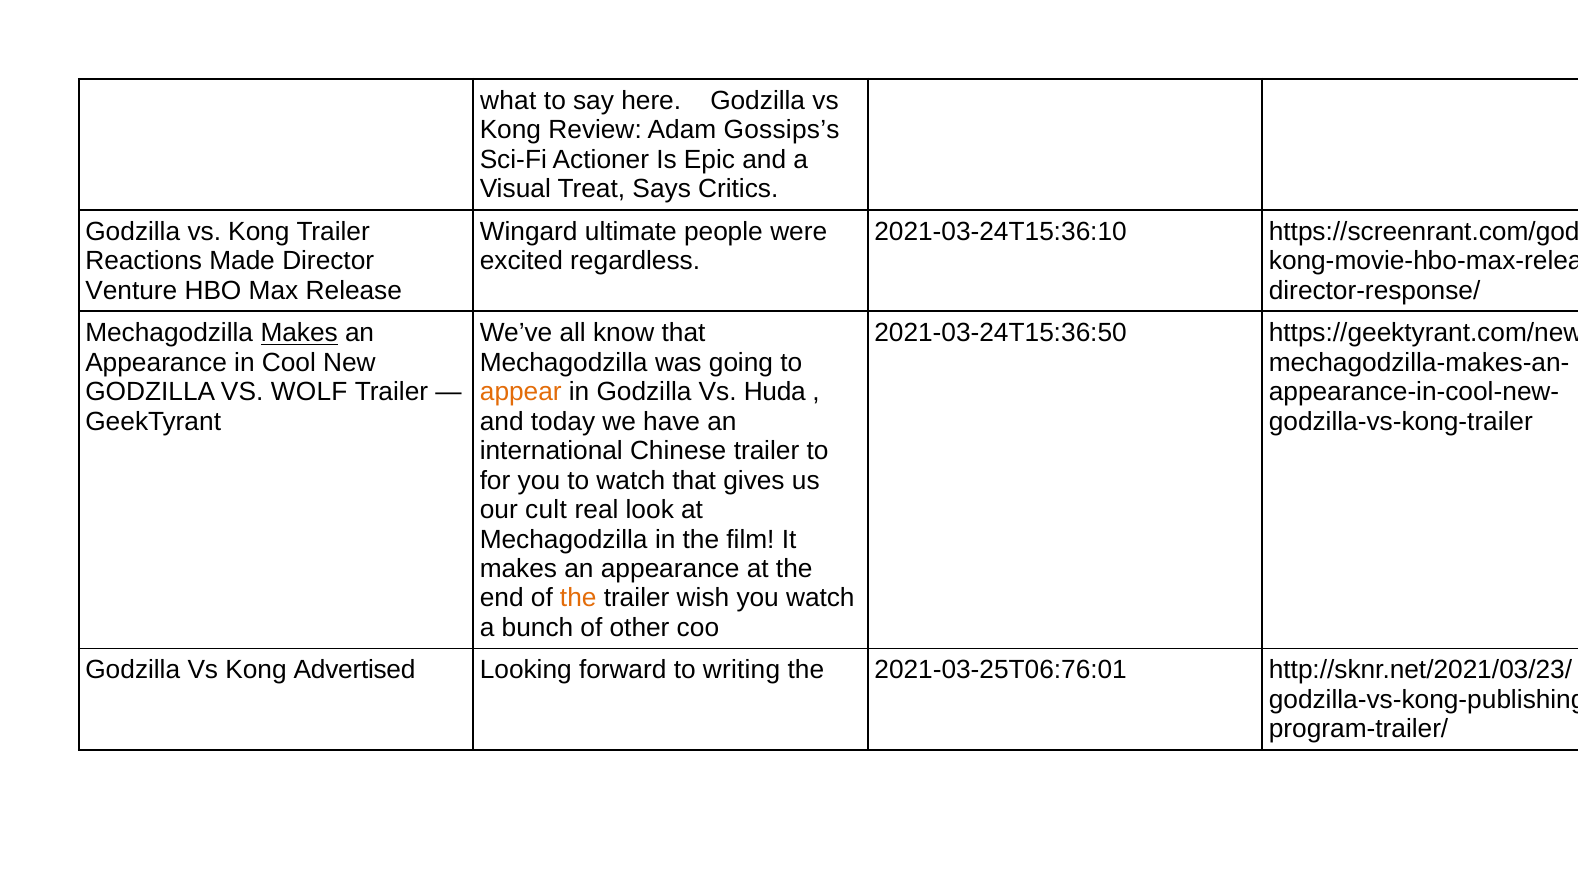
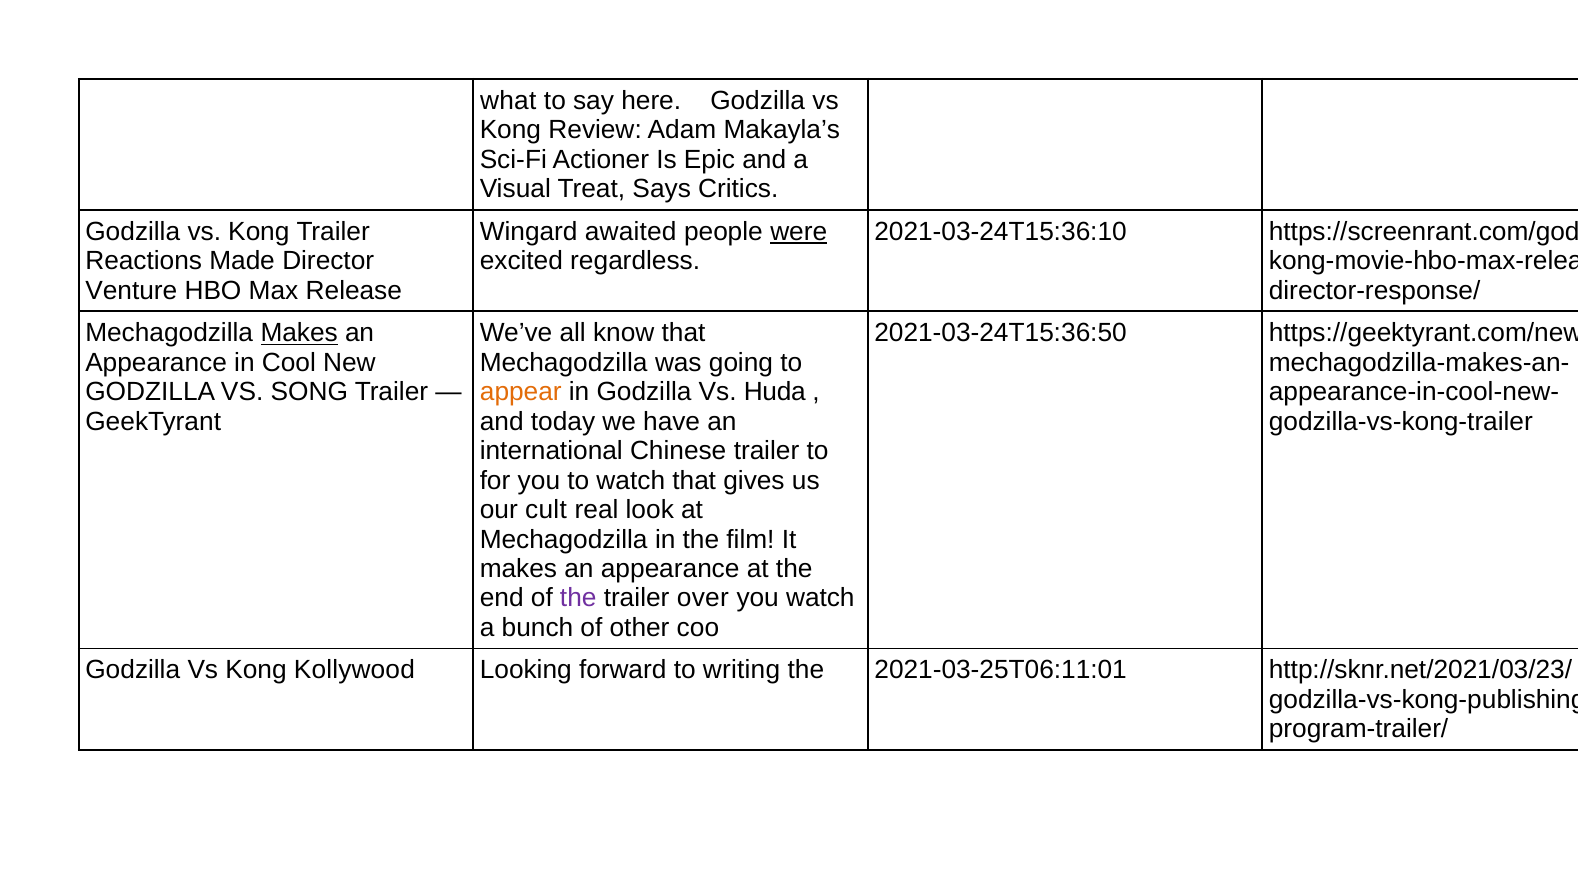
Gossips’s: Gossips’s -> Makayla’s (782, 130)
ultimate: ultimate -> awaited (631, 232)
were underline: none -> present (799, 232)
WOLF: WOLF -> SONG (309, 392)
the colour: orange -> purple (578, 598)
wish: wish -> over (703, 598)
Advertised: Advertised -> Kollywood (354, 670)
2021-03-25T06:76:01: 2021-03-25T06:76:01 -> 2021-03-25T06:11:01 (1001, 670)
